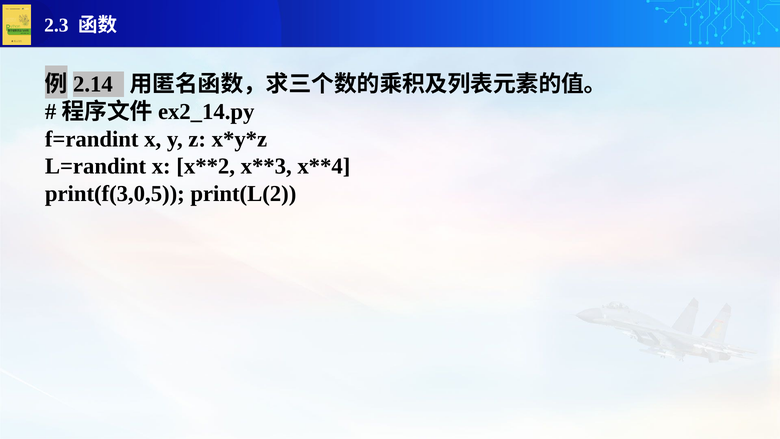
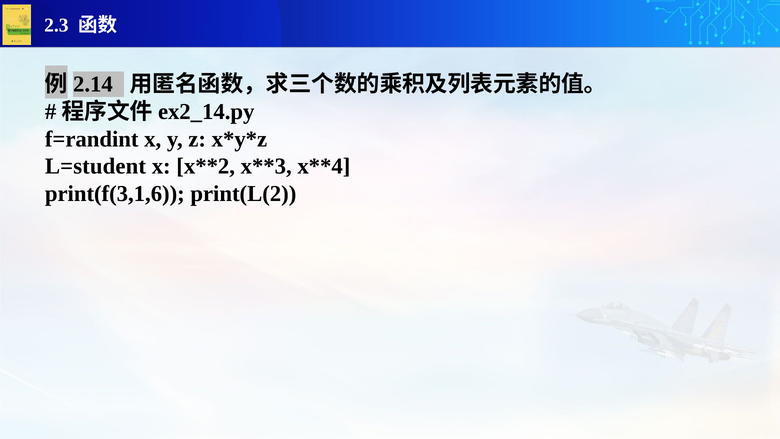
L=randint: L=randint -> L=student (95, 166)
print(f(3,0,5: print(f(3,0,5 -> print(f(3,1,6 (115, 194)
